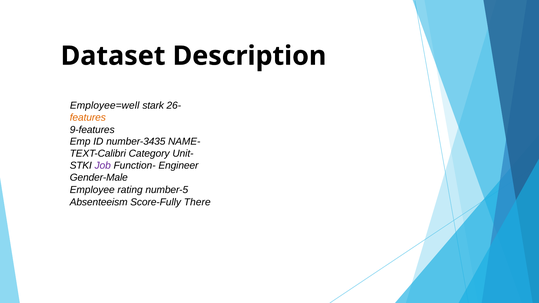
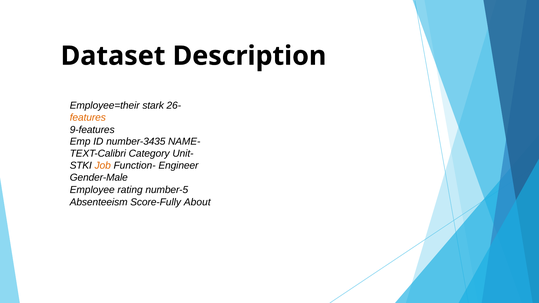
Employee=well: Employee=well -> Employee=their (105, 105)
Job colour: purple -> orange (103, 166)
There: There -> About (197, 202)
